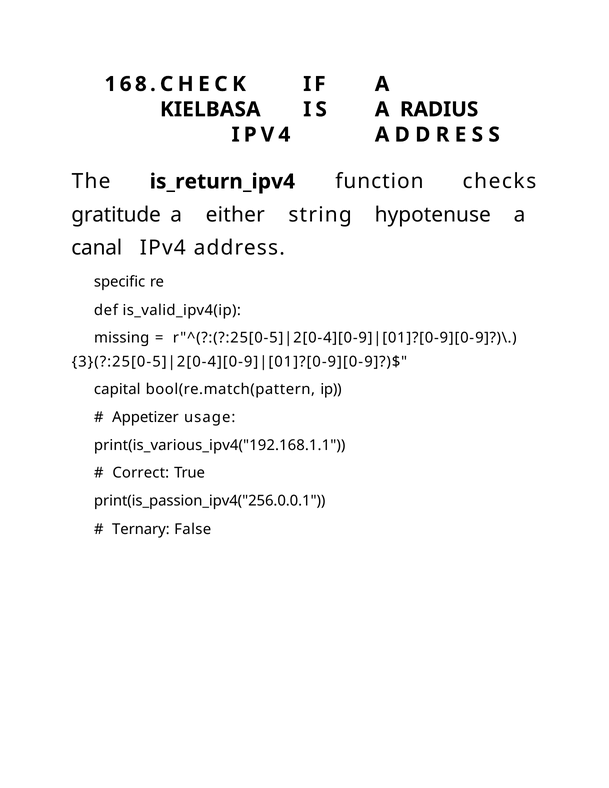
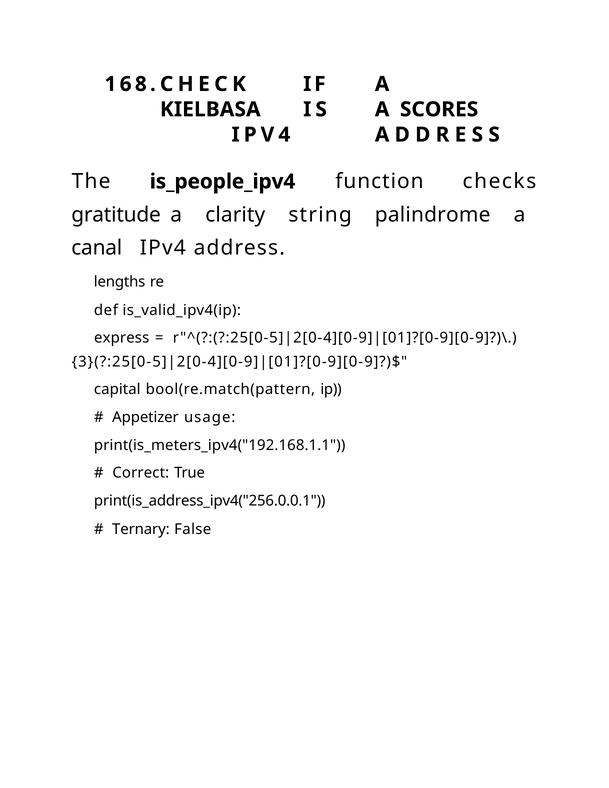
RADIUS: RADIUS -> SCORES (439, 109)
is_return_ipv4: is_return_ipv4 -> is_people_ipv4 (222, 182)
either: either -> clarity (235, 215)
hypotenuse: hypotenuse -> palindrome (433, 215)
specific: specific -> lengths (120, 282)
missing: missing -> express (122, 338)
print(is_various_ipv4("192.168.1.1: print(is_various_ipv4("192.168.1.1 -> print(is_meters_ipv4("192.168.1.1 (220, 445)
print(is_passion_ipv4("256.0.0.1: print(is_passion_ipv4("256.0.0.1 -> print(is_address_ipv4("256.0.0.1 (210, 501)
